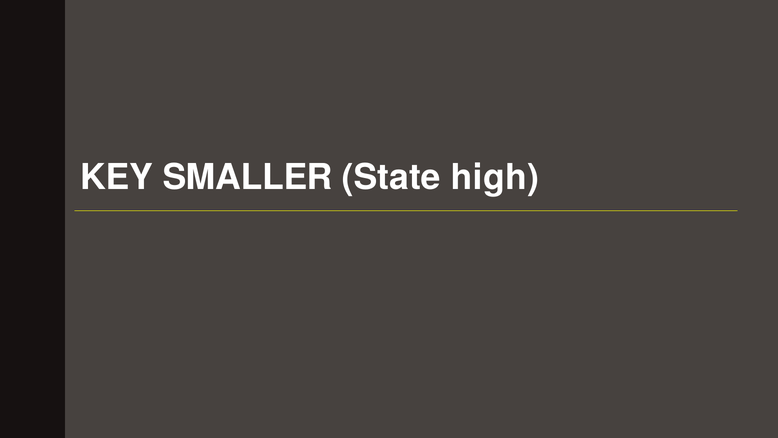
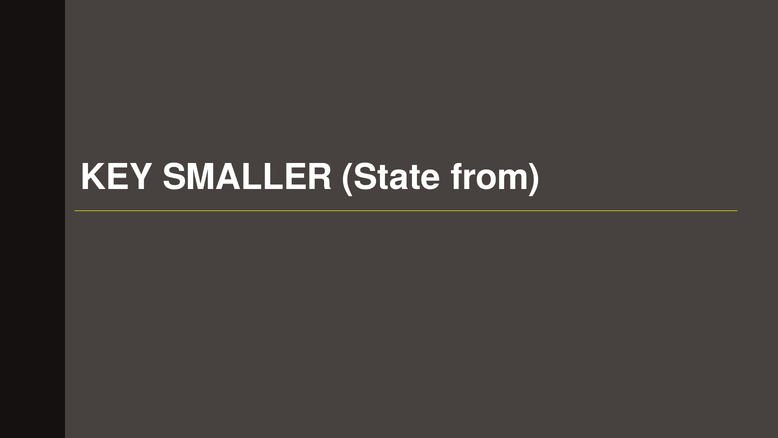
high: high -> from (495, 178)
